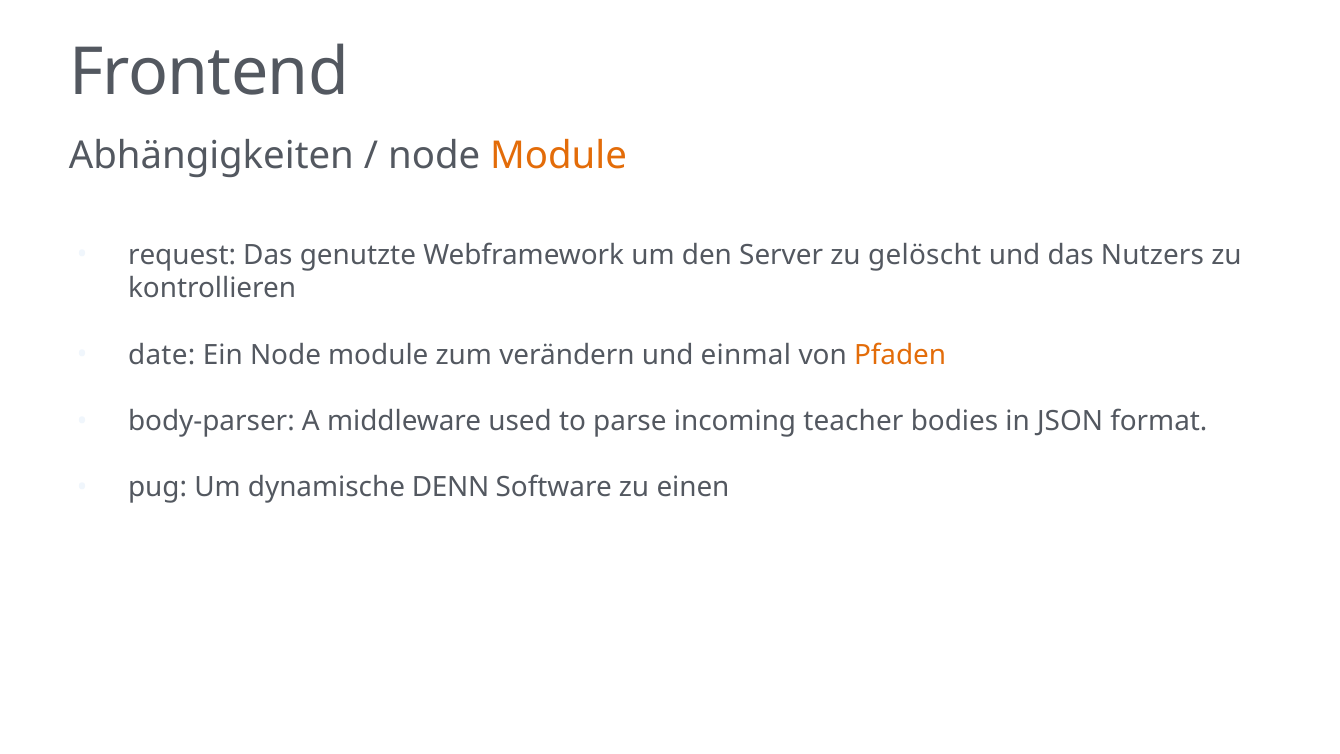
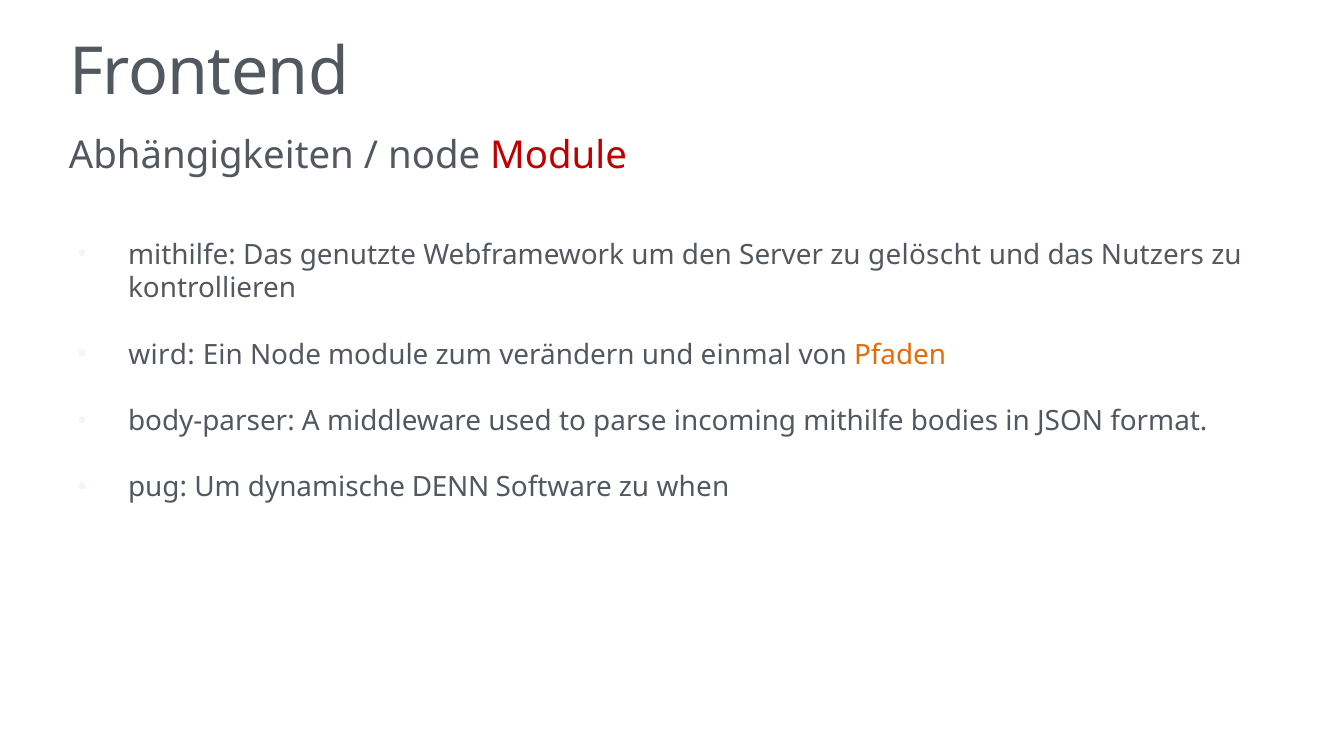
Module colour: orange -> red (559, 156)
request: request -> mithilfe (182, 255)
date: date -> wird (162, 355)
incoming teacher: teacher -> mithilfe (853, 421)
einen: einen -> when (693, 487)
